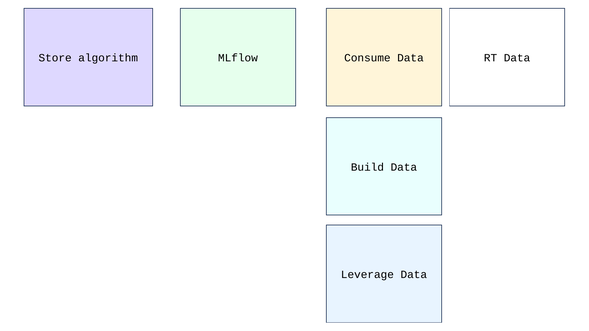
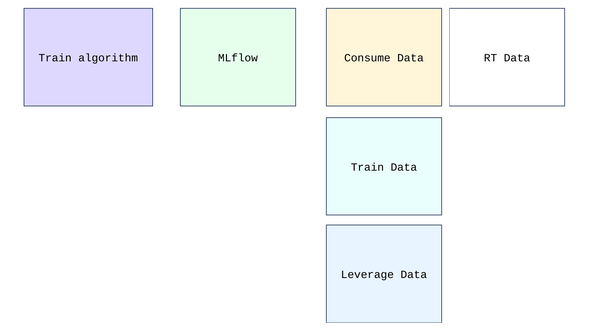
Store: Store -> Train (55, 58)
Build: Build -> Train (367, 167)
